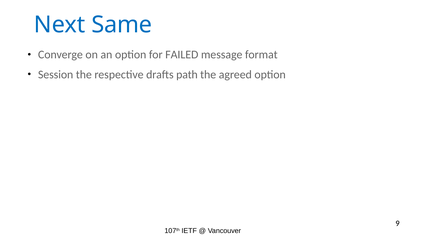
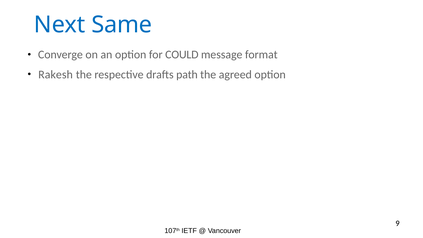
FAILED: FAILED -> COULD (182, 55)
Session: Session -> Rakesh (56, 75)
